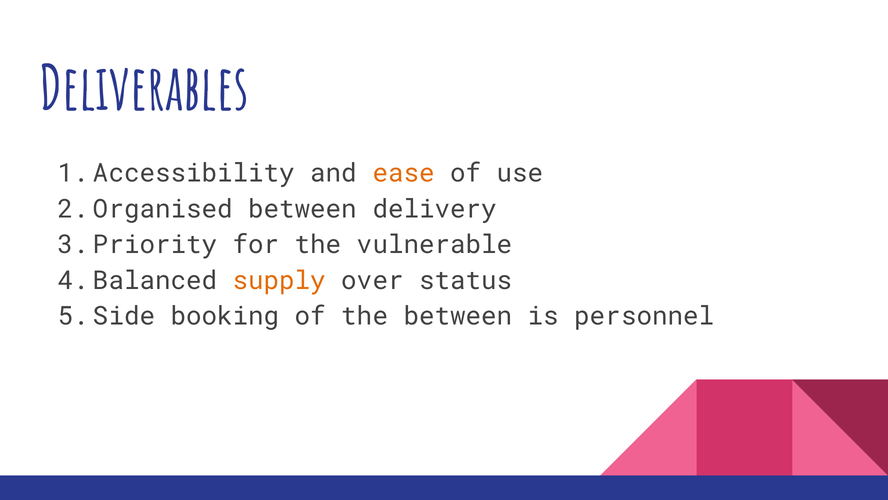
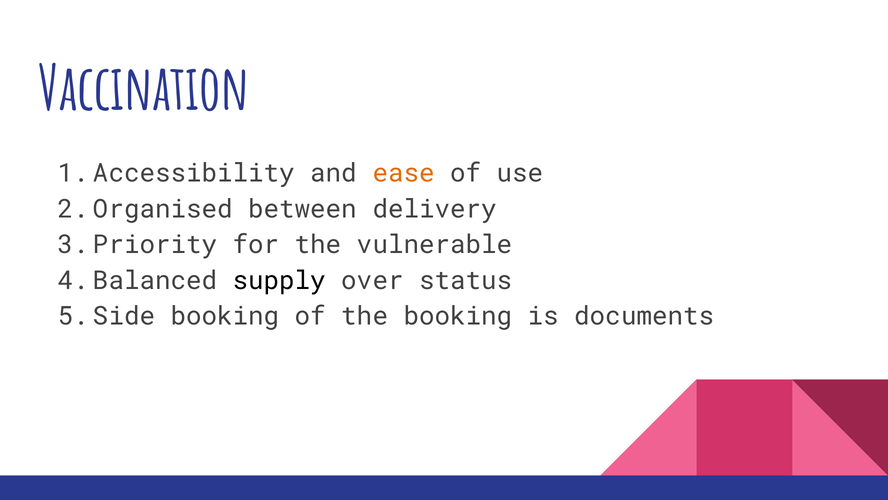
Deliverables: Deliverables -> Vaccination (144, 90)
supply colour: orange -> black (279, 280)
the between: between -> booking (458, 316)
personnel: personnel -> documents (644, 316)
